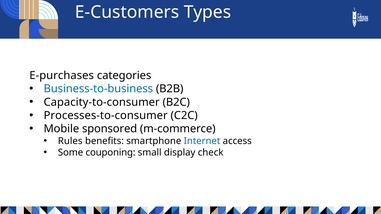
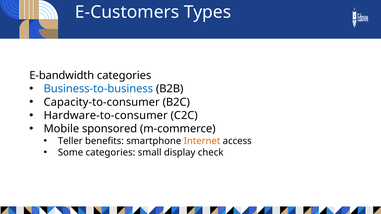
E-purchases: E-purchases -> E-bandwidth (62, 76)
Processes-to-consumer: Processes-to-consumer -> Hardware-to-consumer (106, 116)
Rules: Rules -> Teller (70, 141)
Internet colour: blue -> orange (202, 141)
Some couponing: couponing -> categories (110, 153)
